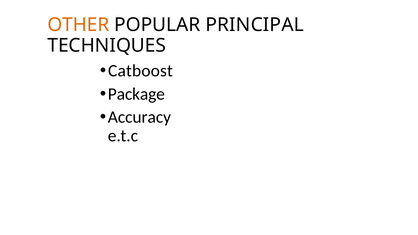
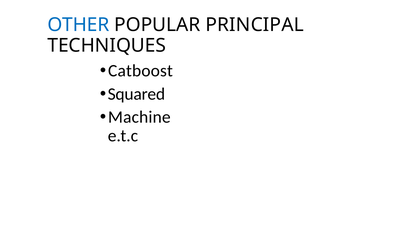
OTHER colour: orange -> blue (78, 25)
Package: Package -> Squared (136, 94)
Accuracy: Accuracy -> Machine (139, 117)
